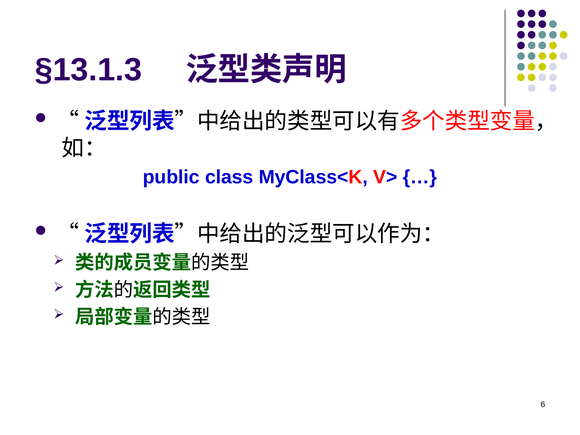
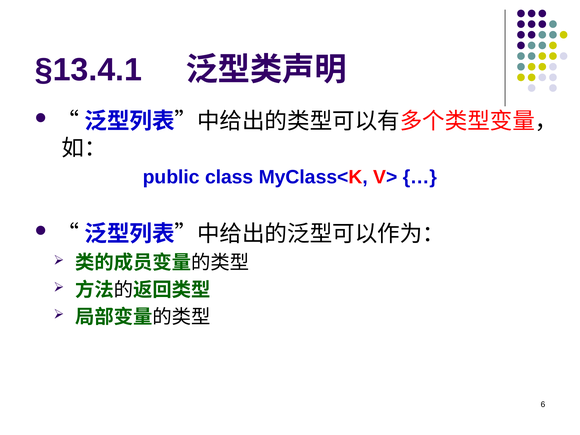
§13.1.3: §13.1.3 -> §13.4.1 (88, 70)
